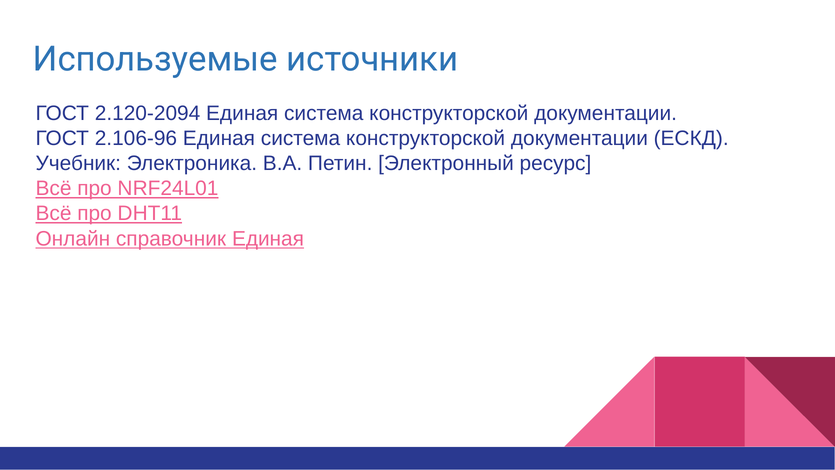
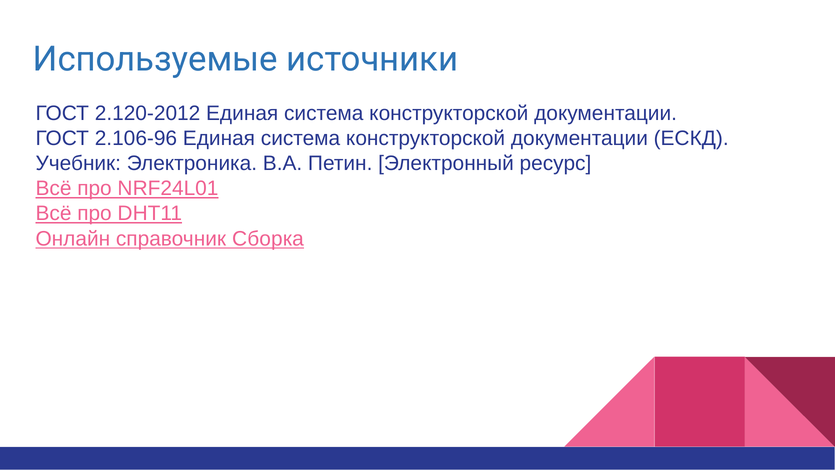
2.120-2094: 2.120-2094 -> 2.120-2012 (148, 113)
справочник Единая: Единая -> Сборка (268, 238)
